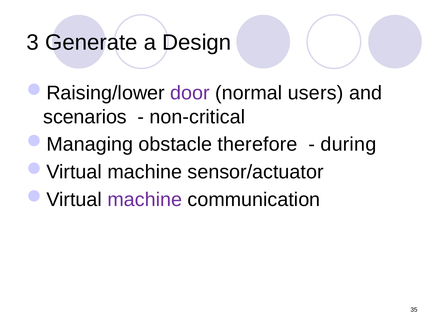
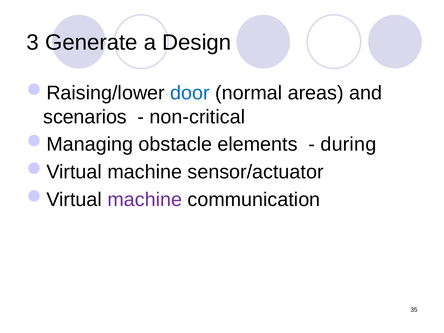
door colour: purple -> blue (190, 93)
users: users -> areas (316, 93)
therefore: therefore -> elements (258, 144)
